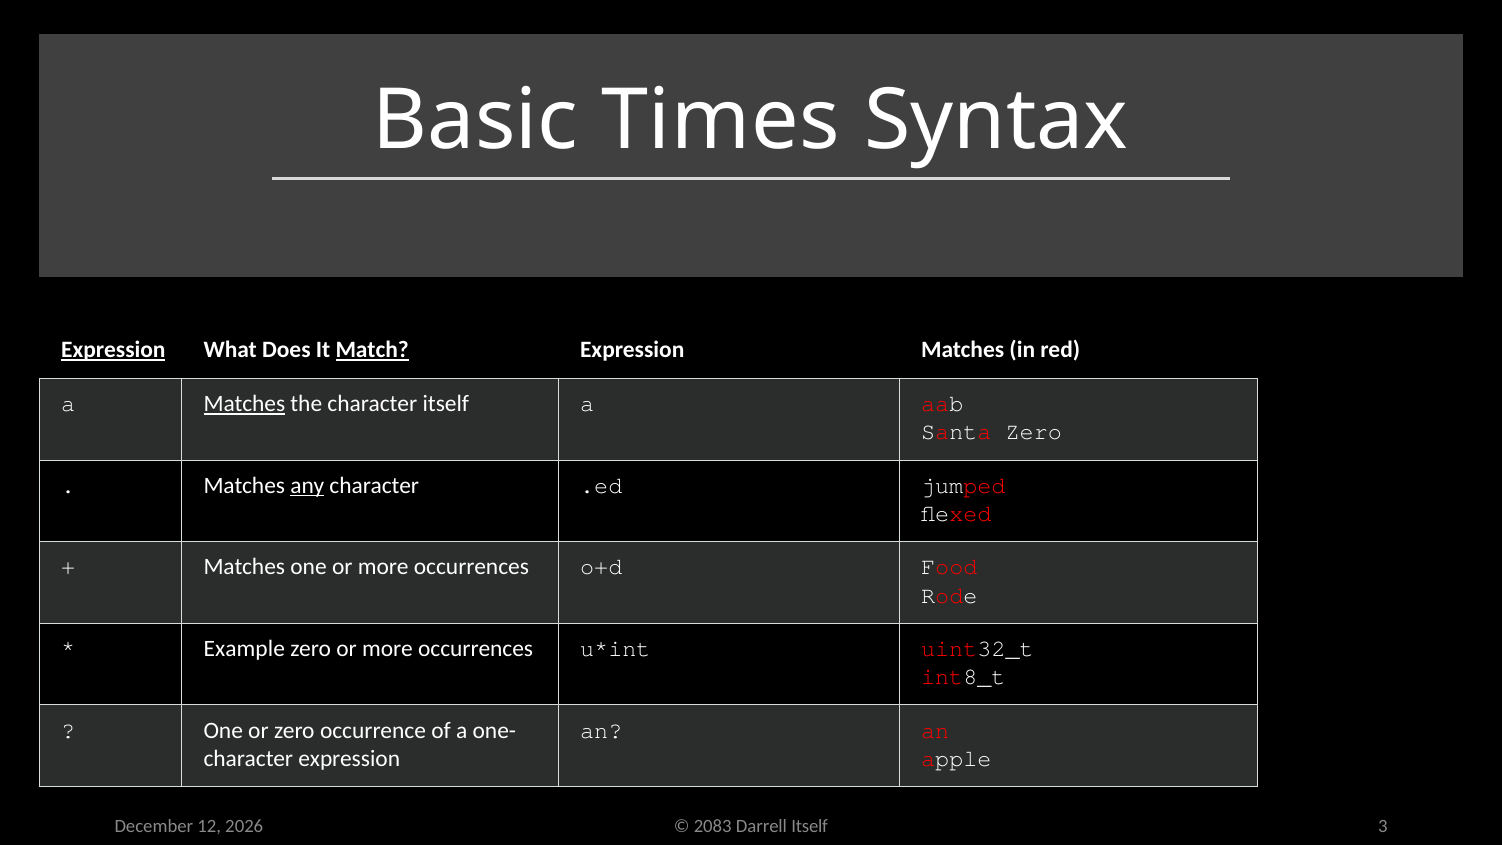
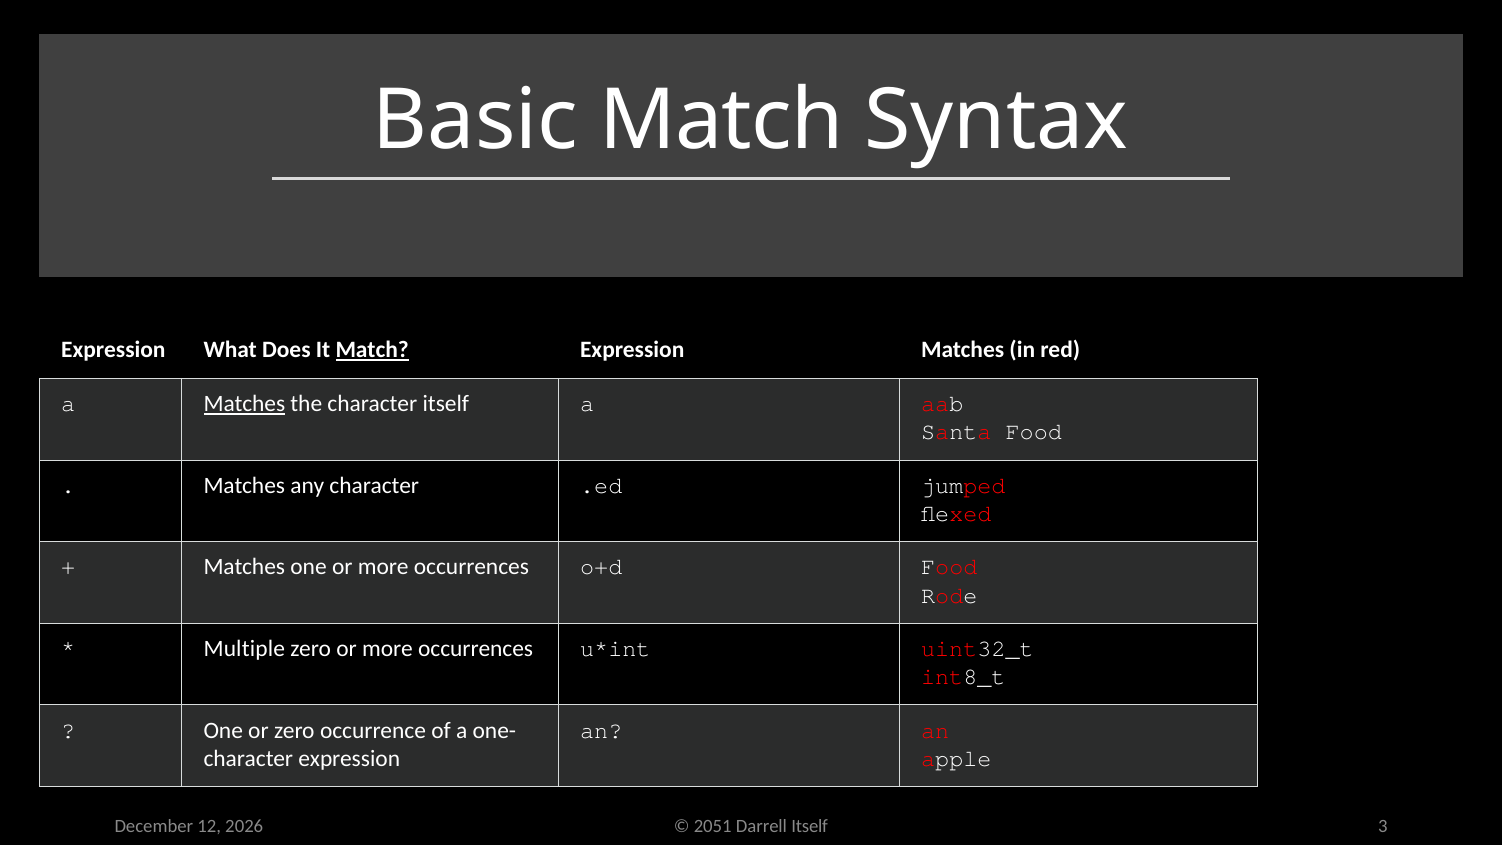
Basic Times: Times -> Match (722, 120)
Expression underline: present -> none (113, 350)
Santa Zero: Zero -> Food (1034, 432)
any underline: present -> none (307, 485)
Example: Example -> Multiple (244, 649)
2083: 2083 -> 2051 (713, 826)
